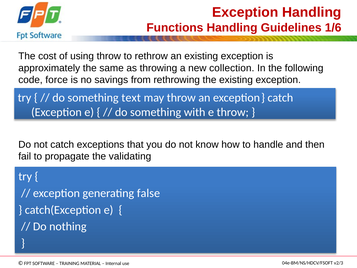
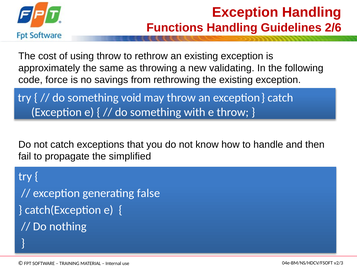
1/6: 1/6 -> 2/6 (333, 28)
collection: collection -> validating (232, 68)
text: text -> void (131, 98)
validating: validating -> simplified (130, 156)
